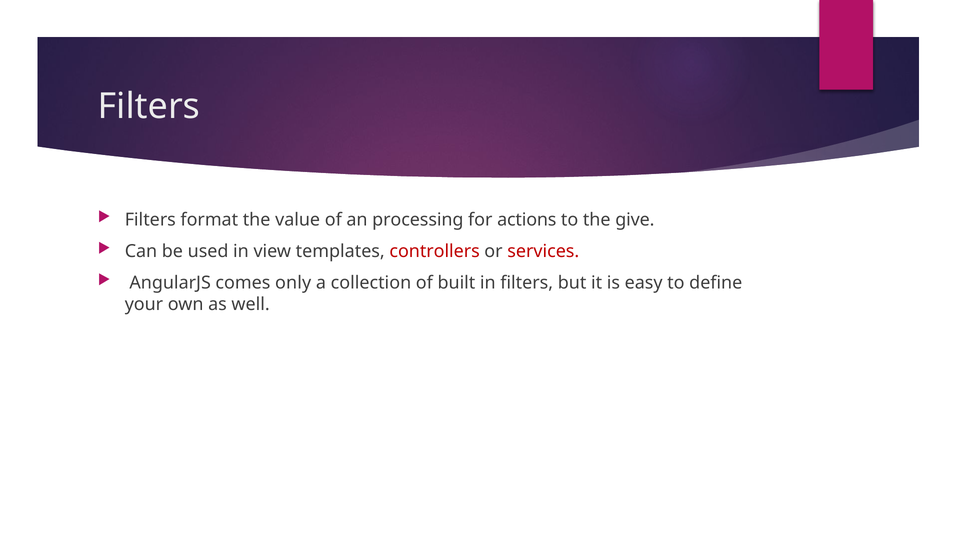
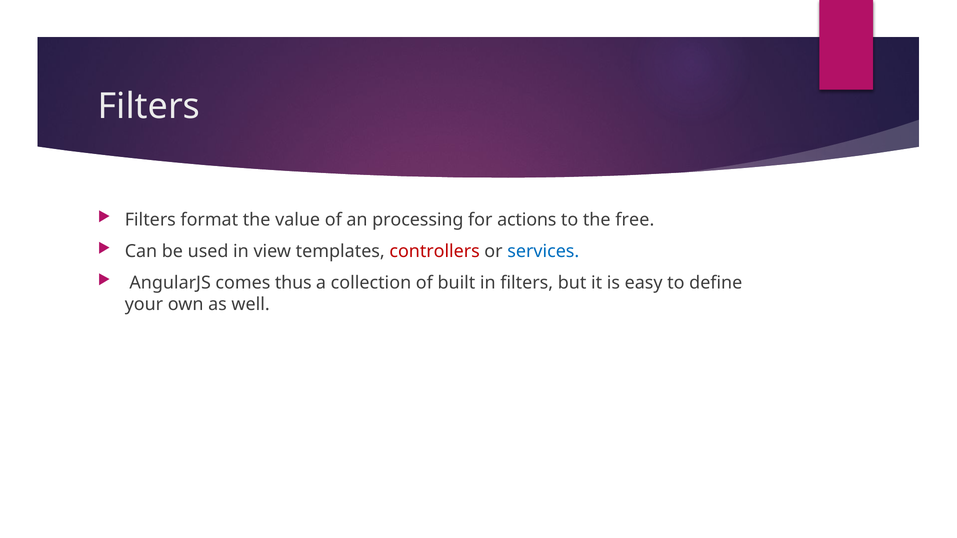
give: give -> free (635, 220)
services colour: red -> blue (543, 251)
only: only -> thus (293, 283)
